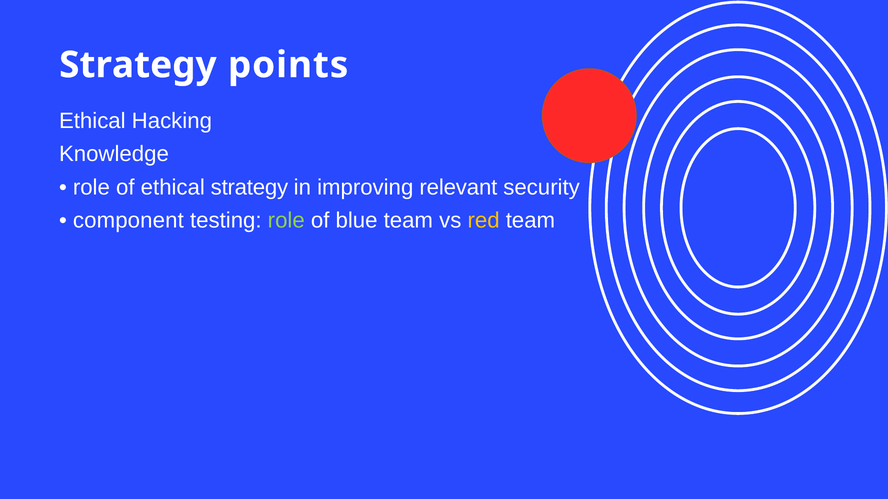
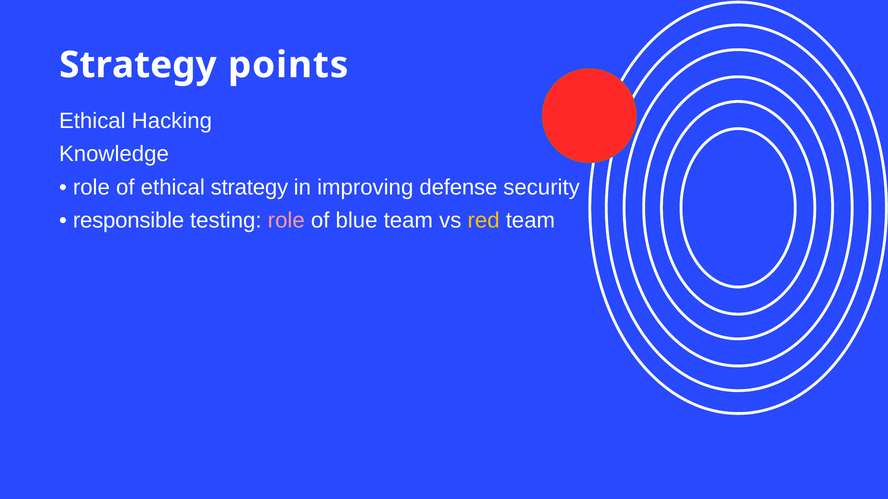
relevant: relevant -> defense (458, 187)
component: component -> responsible (129, 221)
role colour: light green -> pink (286, 221)
